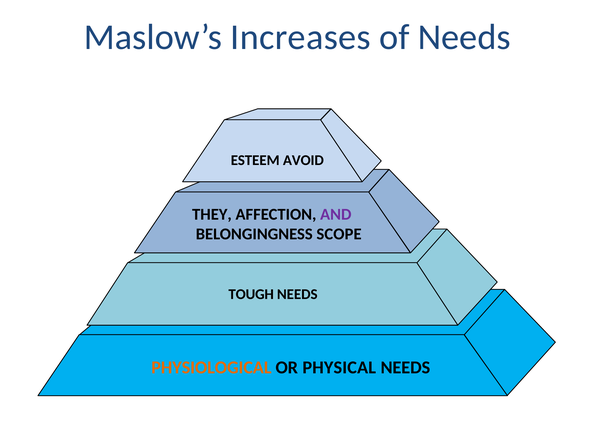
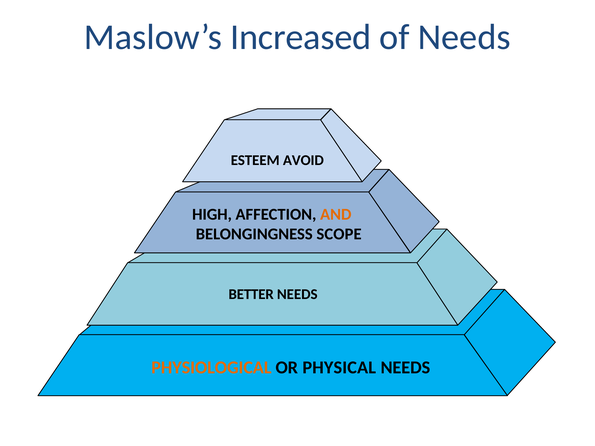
Increases: Increases -> Increased (301, 37)
THEY: THEY -> HIGH (212, 214)
AND colour: purple -> orange (336, 214)
TOUGH: TOUGH -> BETTER (251, 295)
